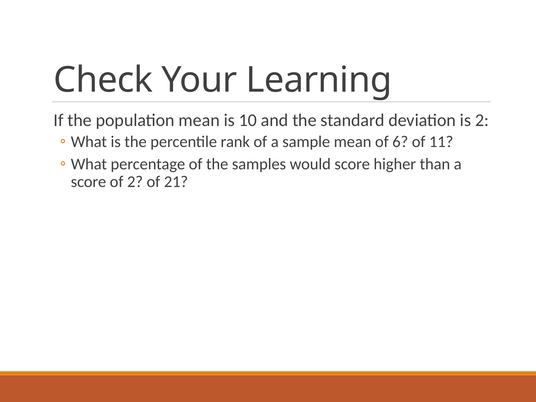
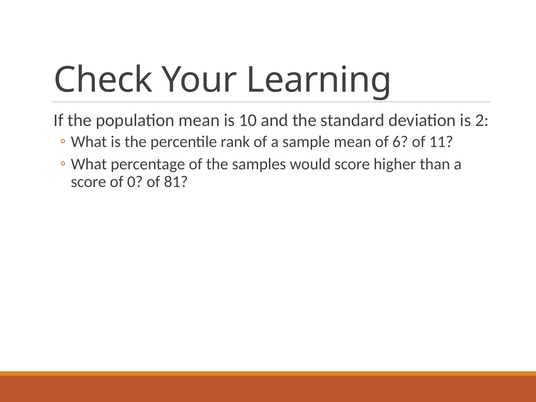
of 2: 2 -> 0 (135, 182)
21: 21 -> 81 (176, 182)
